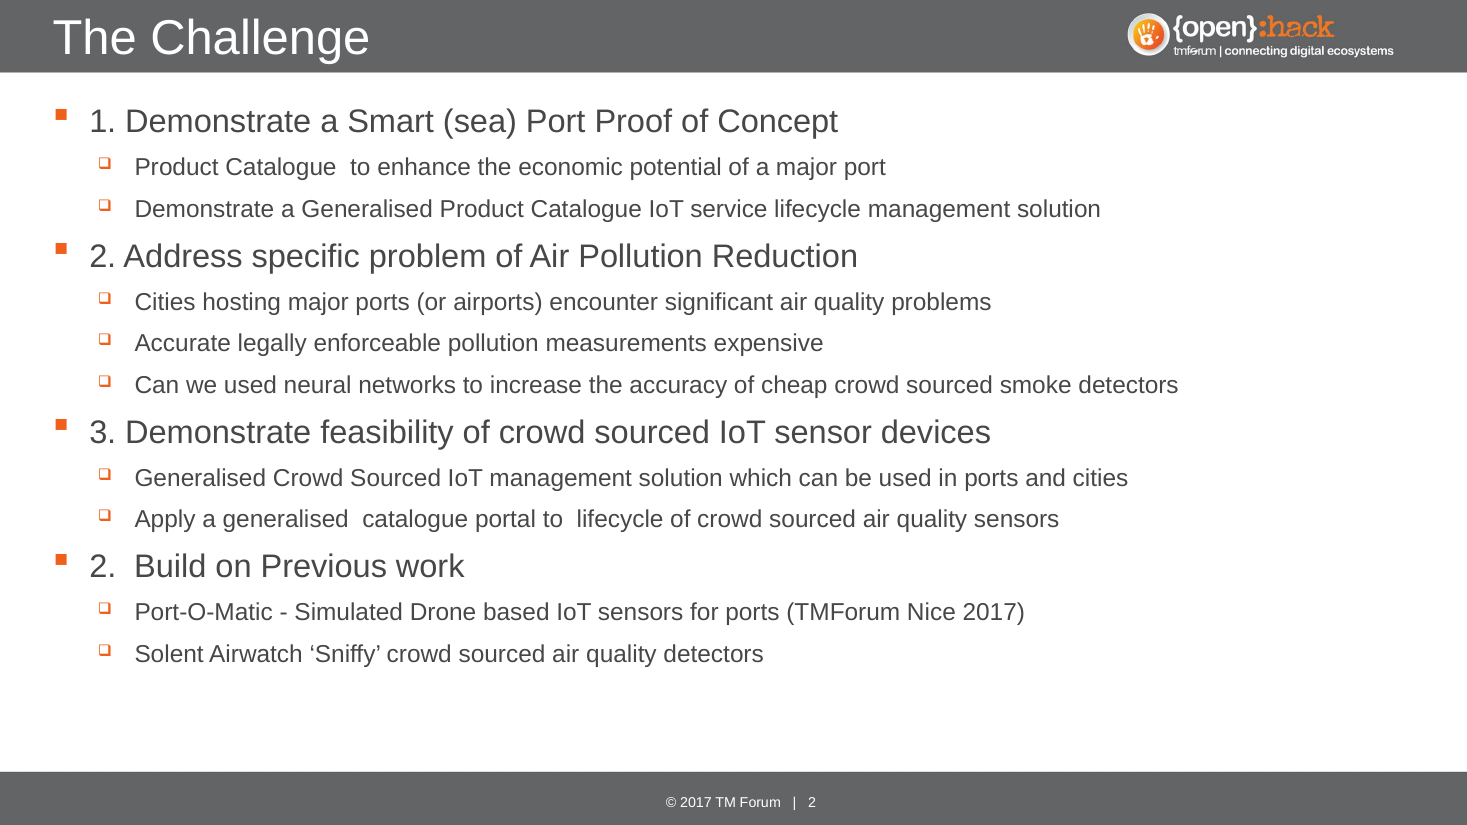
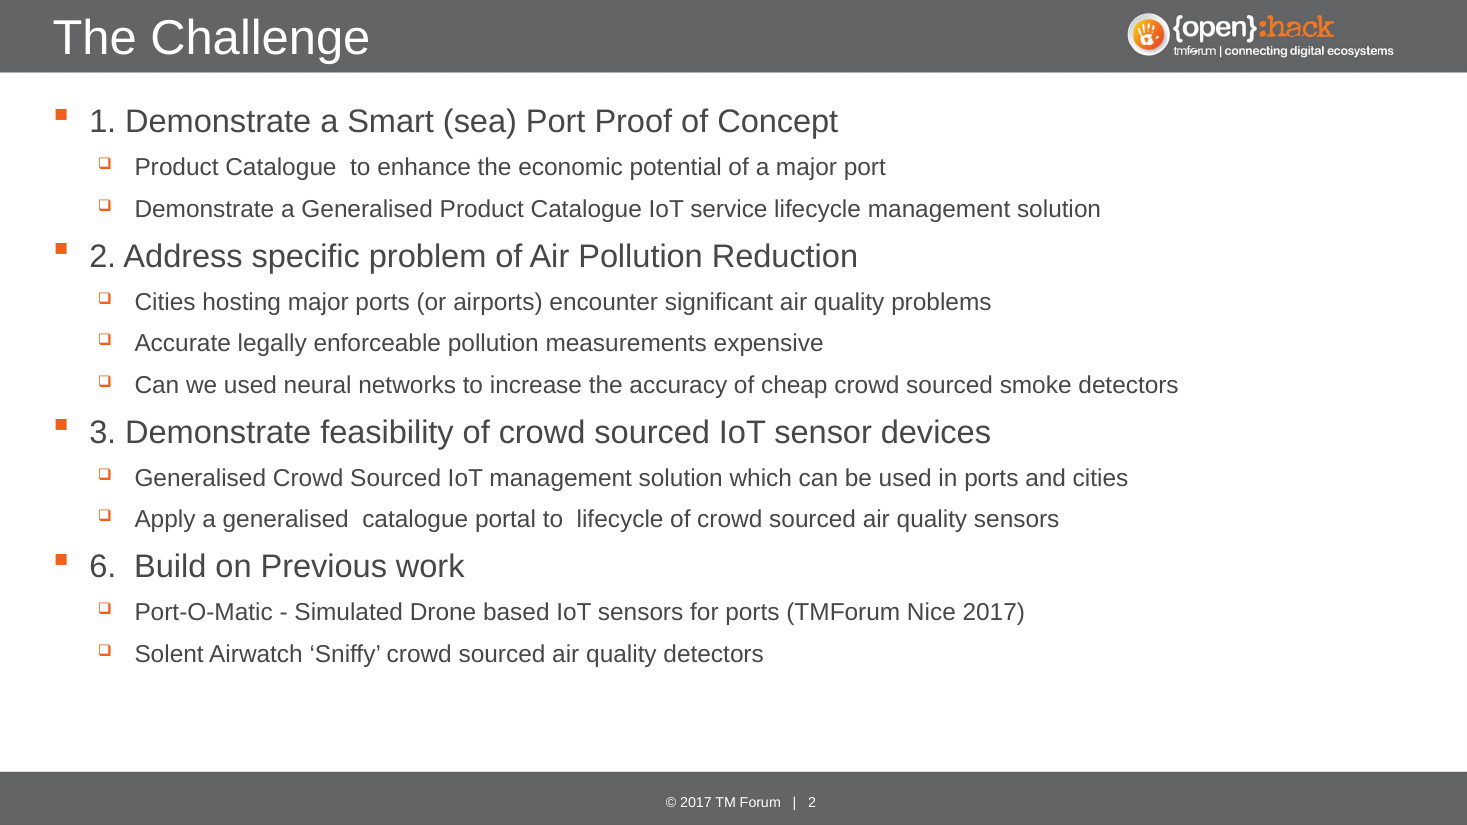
2: 2 -> 6 (103, 567)
